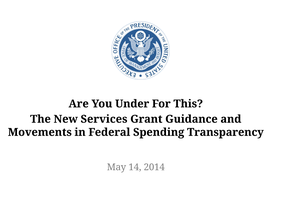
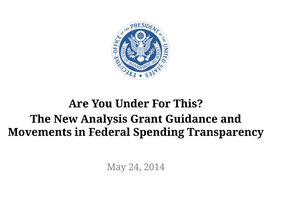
Services: Services -> Analysis (104, 119)
14: 14 -> 24 (135, 167)
